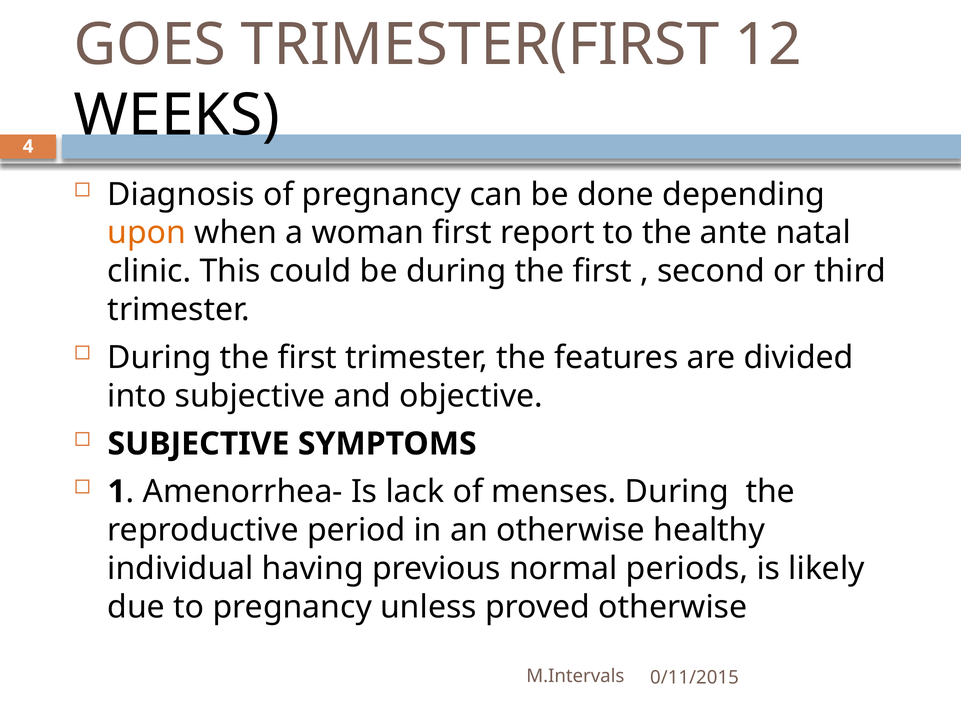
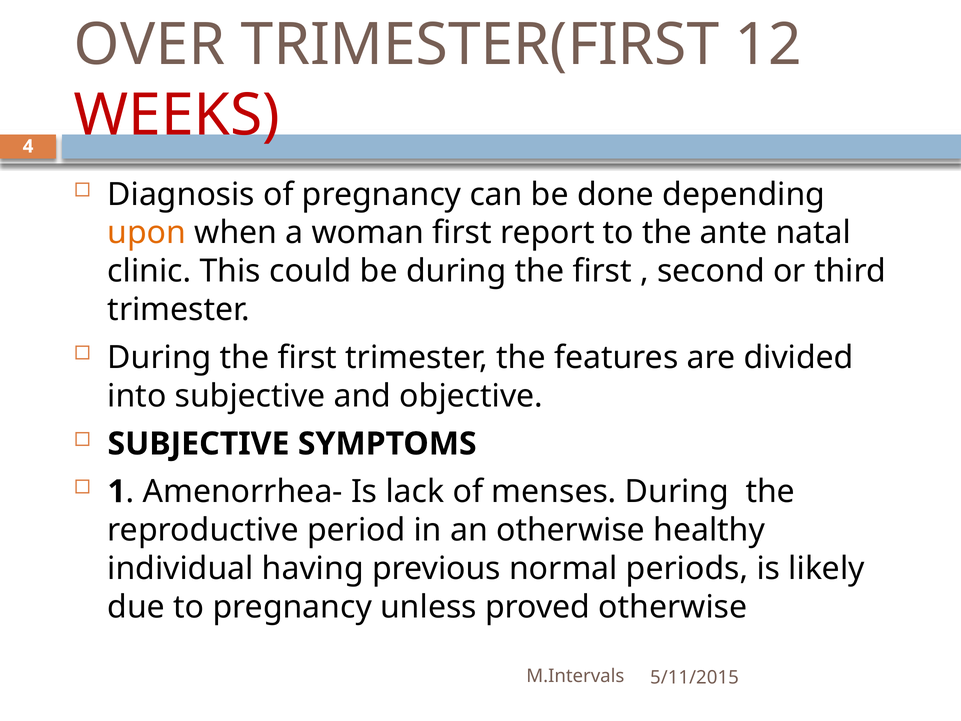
GOES: GOES -> OVER (150, 45)
WEEKS colour: black -> red (177, 115)
0/11/2015: 0/11/2015 -> 5/11/2015 (694, 677)
